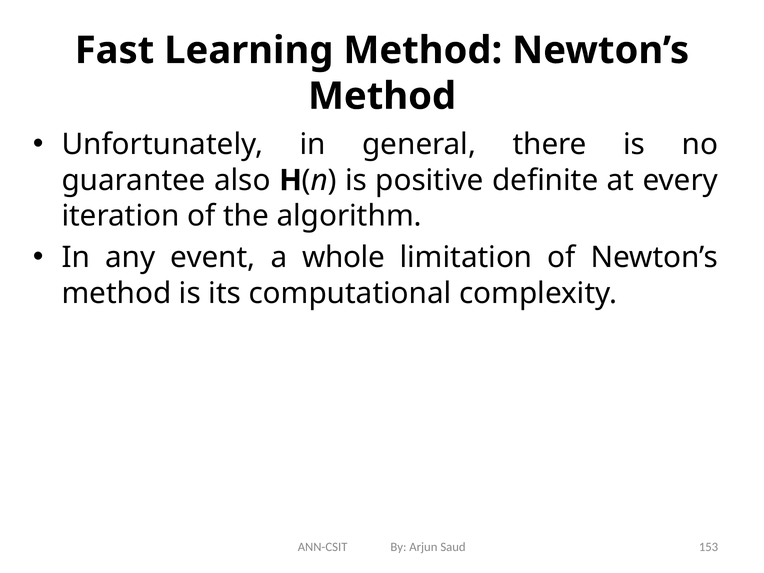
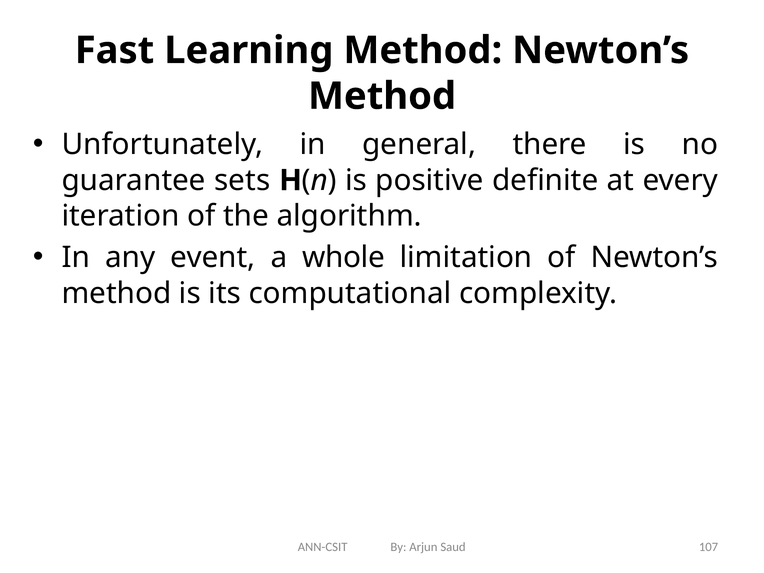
also: also -> sets (242, 180)
153: 153 -> 107 (709, 547)
